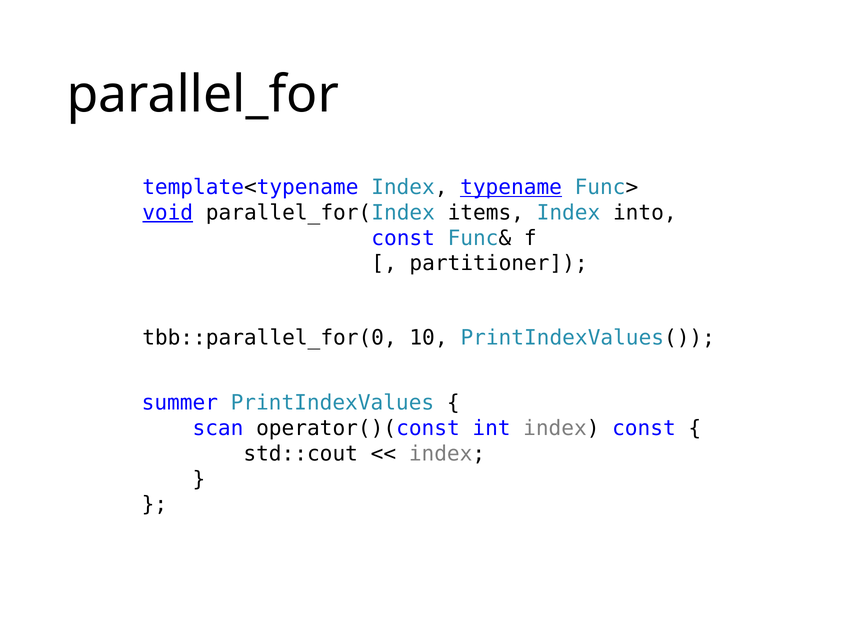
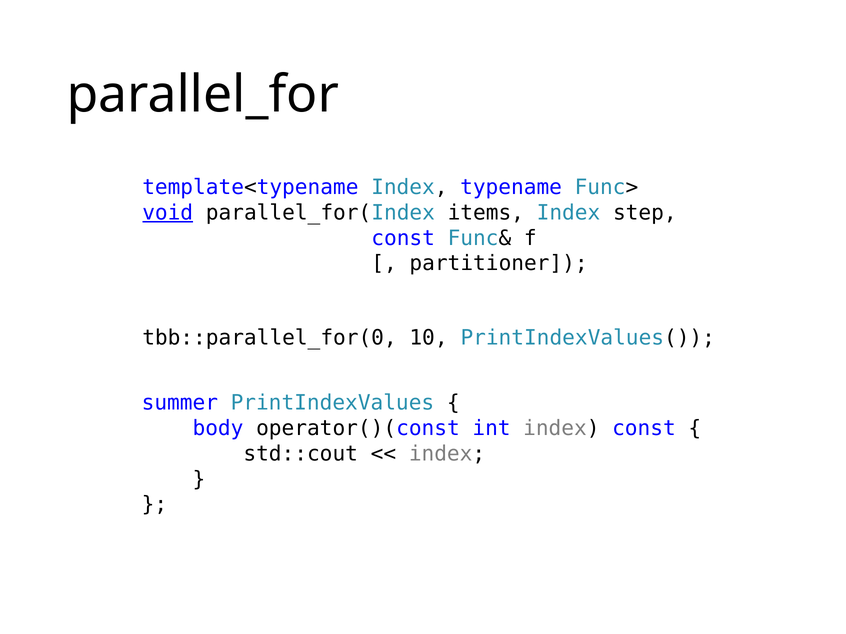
typename underline: present -> none (511, 188)
into: into -> step (645, 213)
scan: scan -> body (218, 429)
